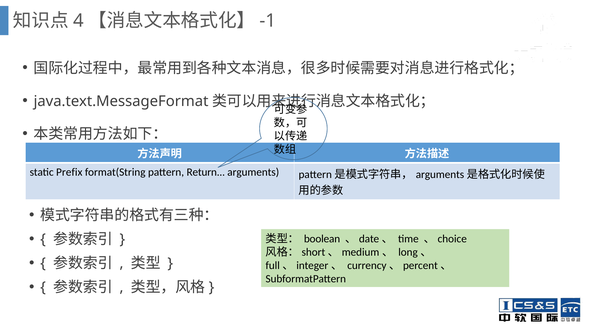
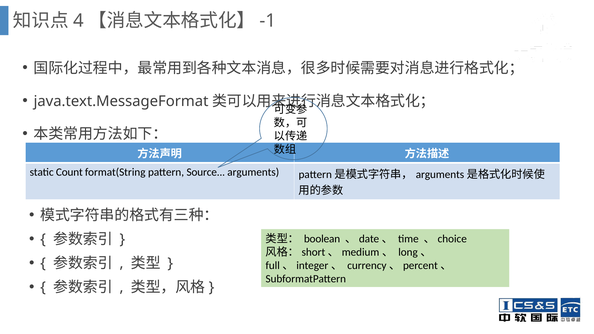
Prefix: Prefix -> Count (69, 172)
Return: Return -> Source (206, 172)
